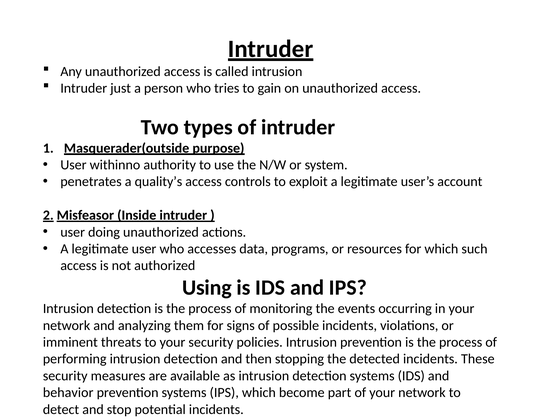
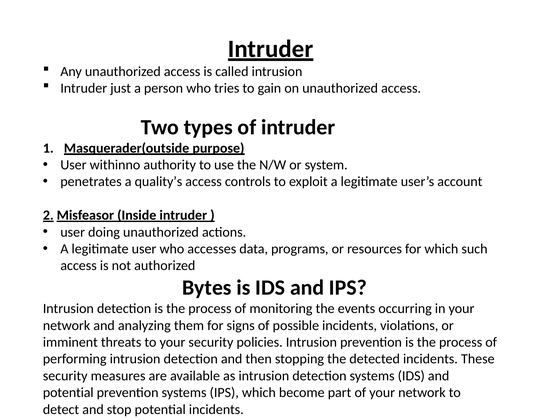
Using: Using -> Bytes (207, 288)
behavior: behavior -> potential (68, 393)
